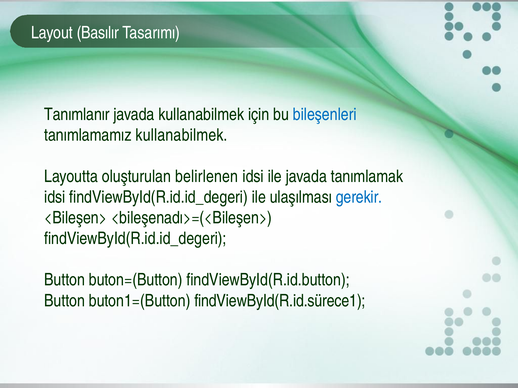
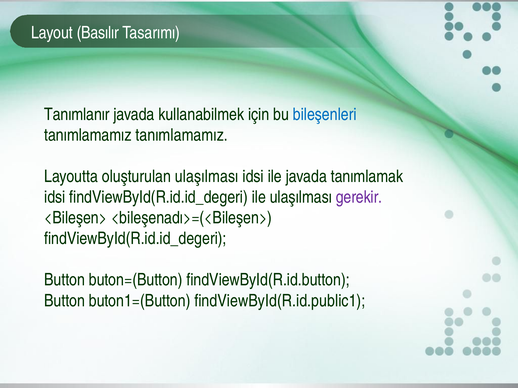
tanımlamamız kullanabilmek: kullanabilmek -> tanımlamamız (182, 135)
oluşturulan belirlenen: belirlenen -> ulaşılması (207, 177)
gerekir colour: blue -> purple (359, 197)
findViewById(R.id.sürece1: findViewById(R.id.sürece1 -> findViewById(R.id.public1 (280, 301)
